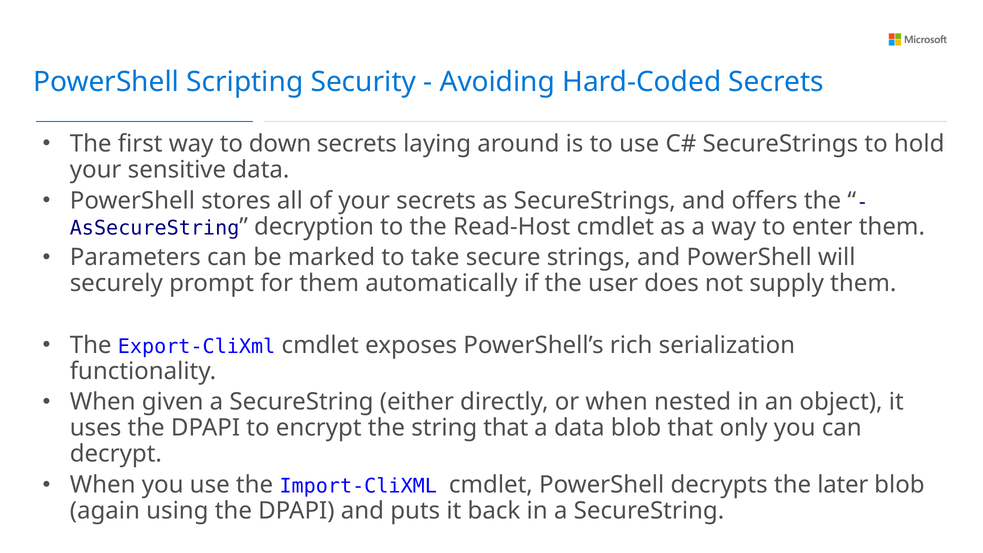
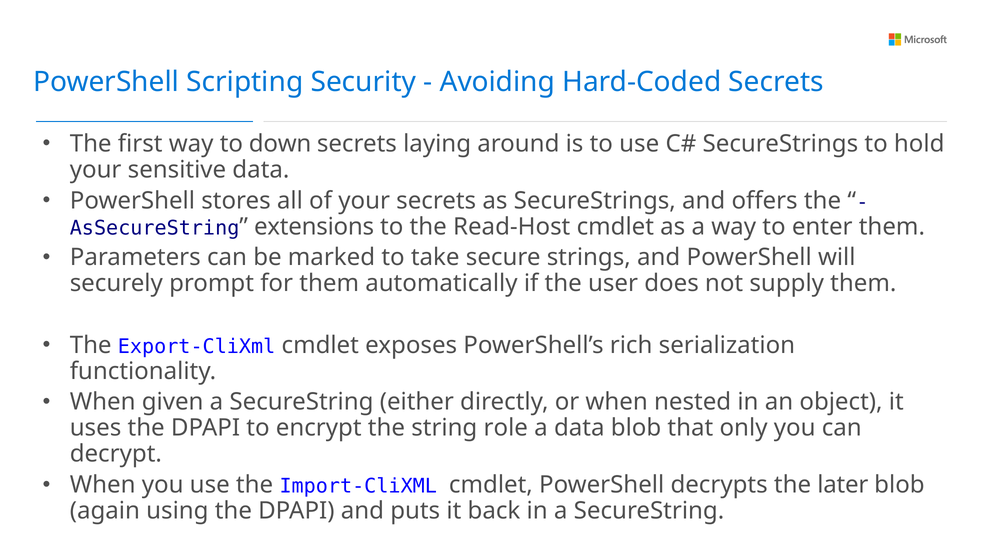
decryption: decryption -> extensions (314, 227)
string that: that -> role (506, 428)
